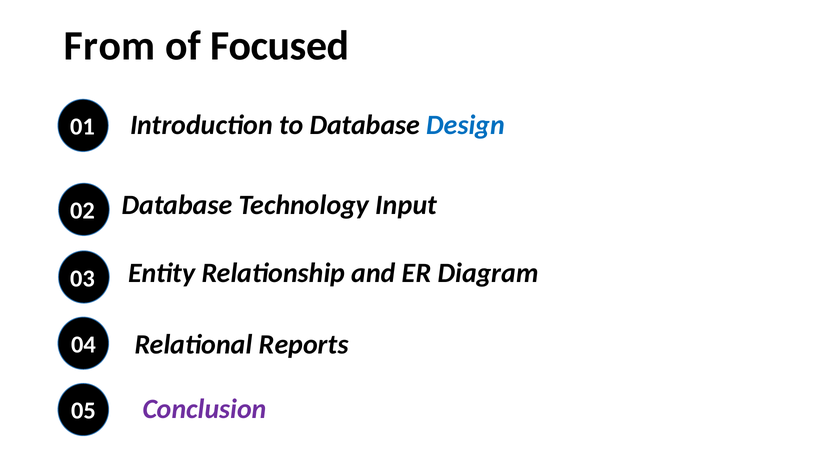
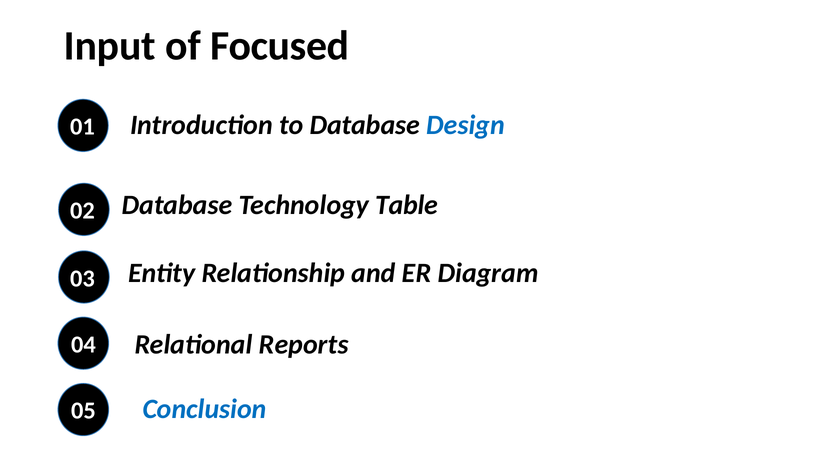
From: From -> Input (110, 46)
Input: Input -> Table (406, 205)
Conclusion colour: purple -> blue (205, 409)
